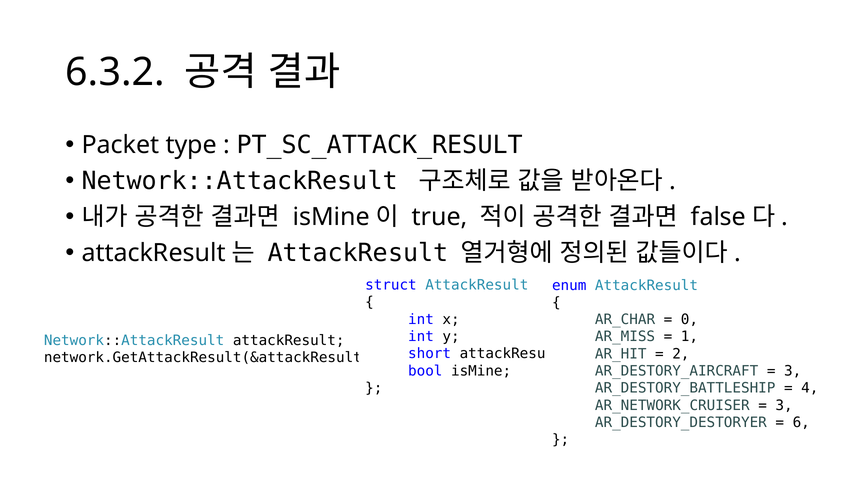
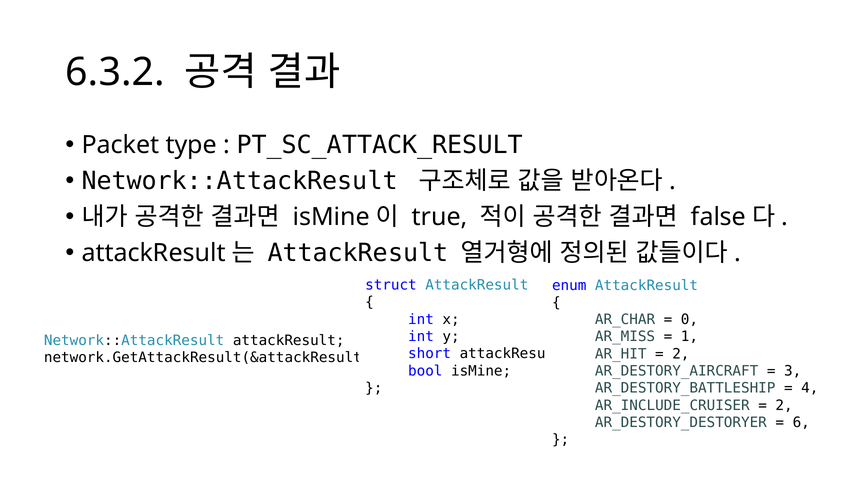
AR_NETWORK_CRUISER: AR_NETWORK_CRUISER -> AR_INCLUDE_CRUISER (672, 406)
3: 3 -> 2 (784, 406)
